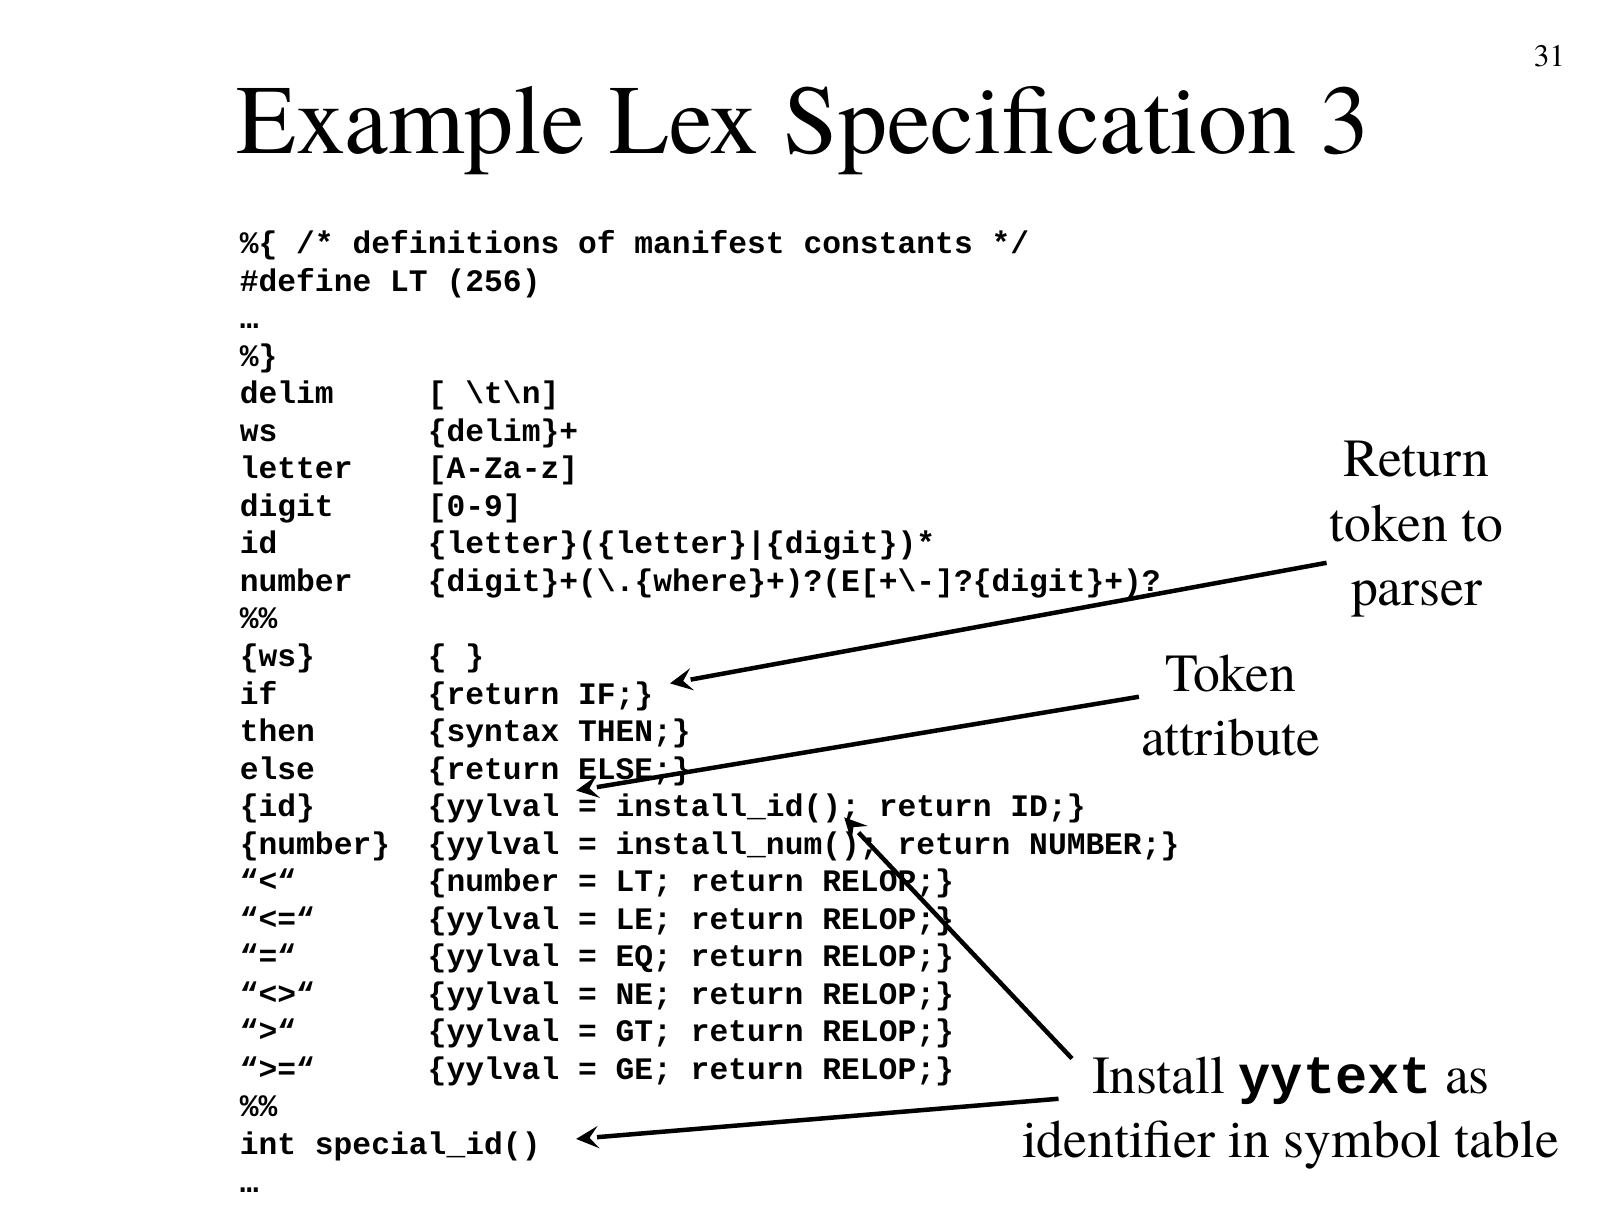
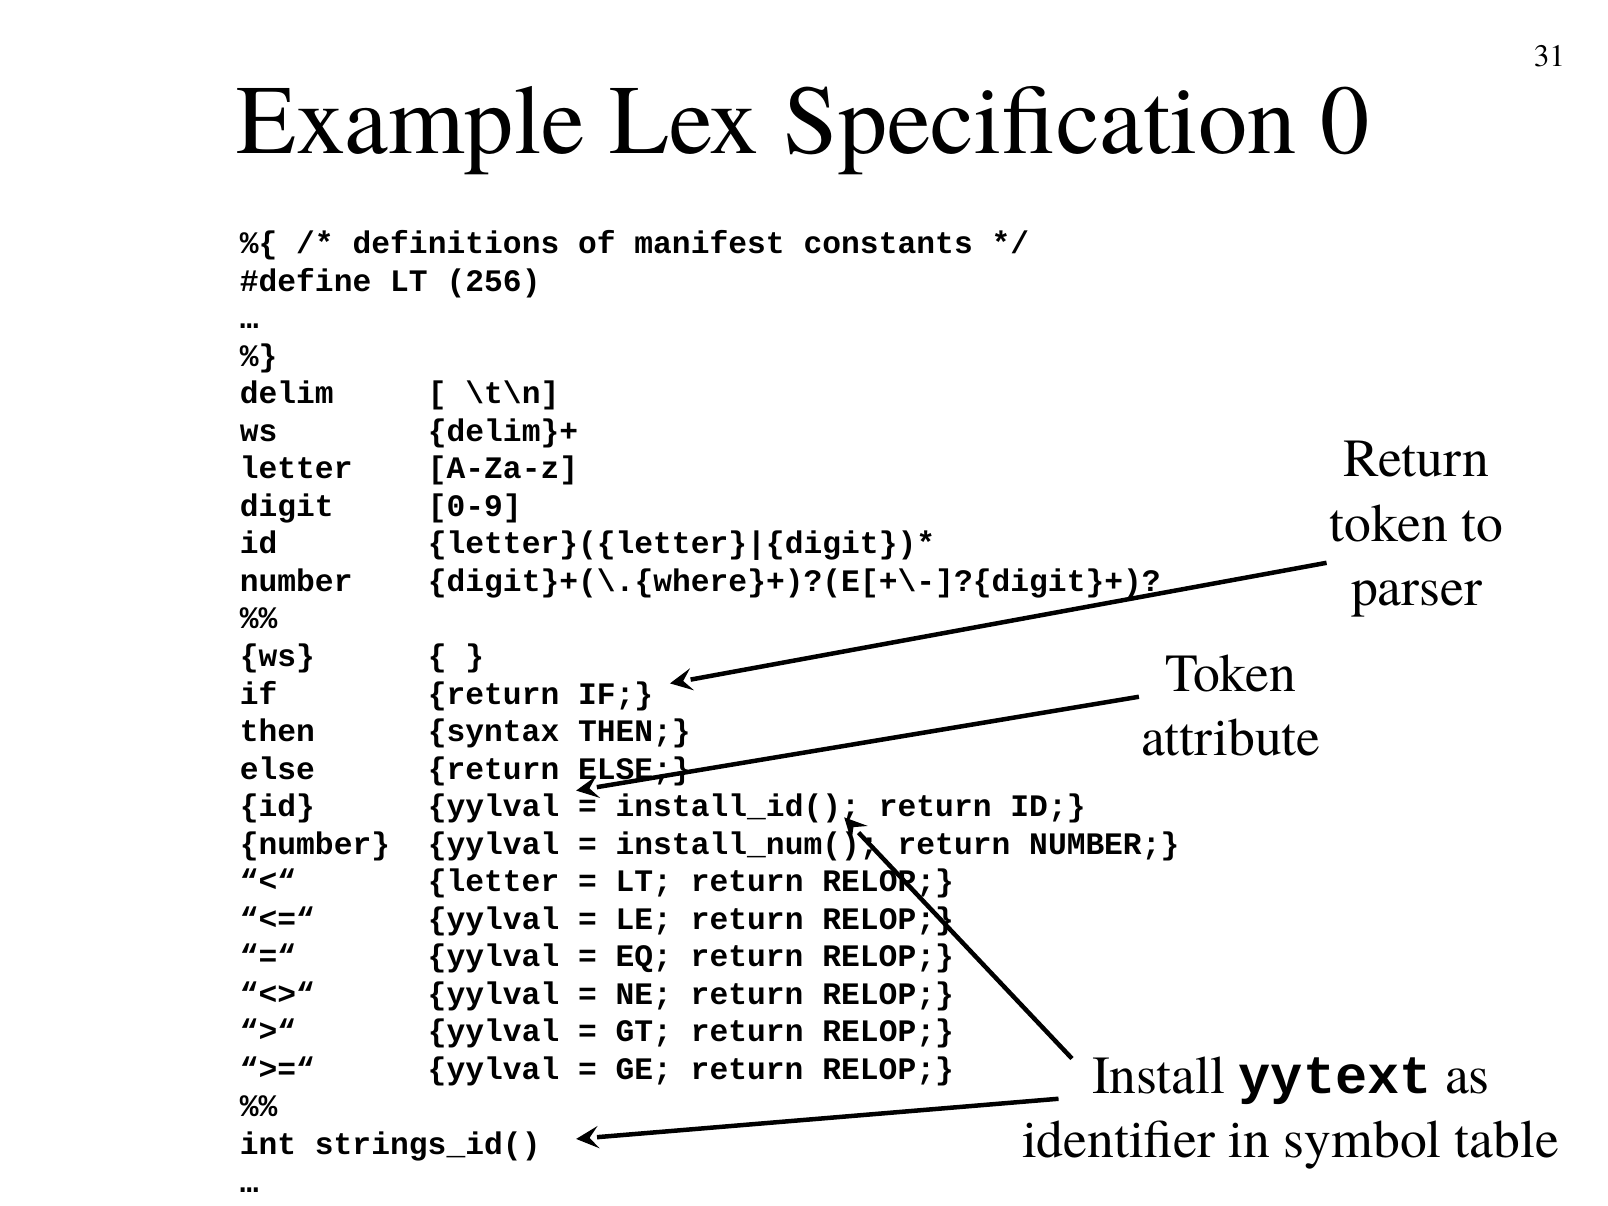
3: 3 -> 0 (1346, 121)
number: number -> letter (494, 881)
special_id(: special_id( -> strings_id( (428, 1144)
